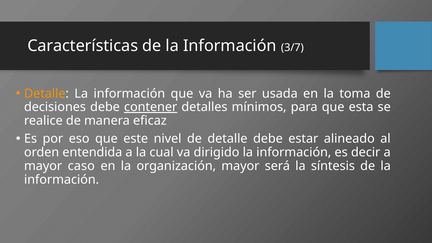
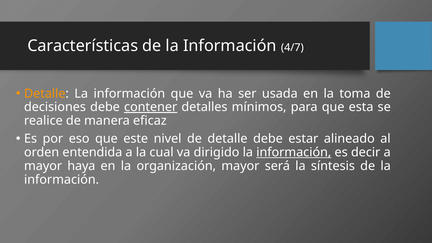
3/7: 3/7 -> 4/7 (292, 48)
información underline: none -> present (294, 152)
caso: caso -> haya (81, 166)
